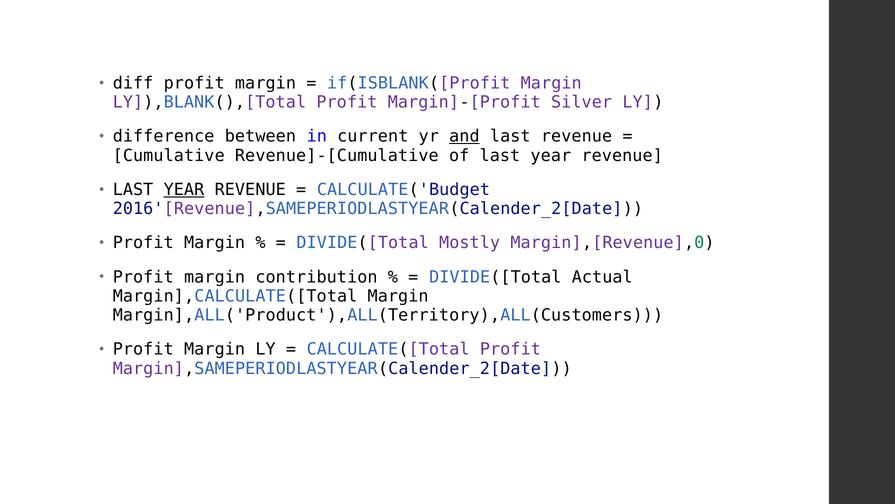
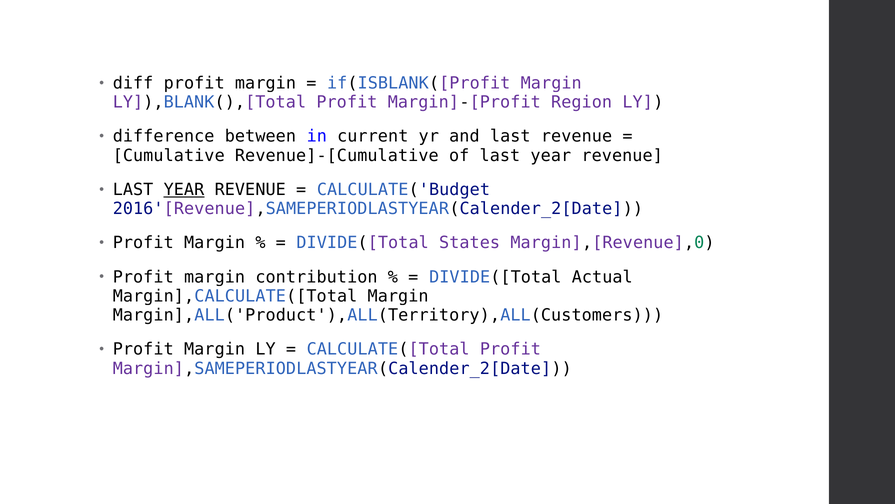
Silver: Silver -> Region (582, 102)
and underline: present -> none (464, 136)
Mostly: Mostly -> States (470, 243)
